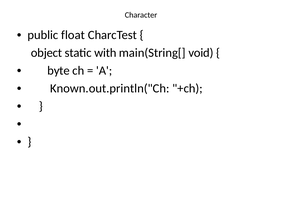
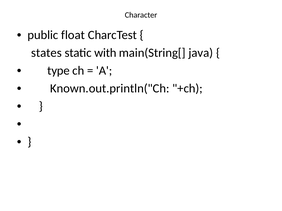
object: object -> states (46, 53)
void: void -> java (201, 53)
byte: byte -> type (59, 71)
